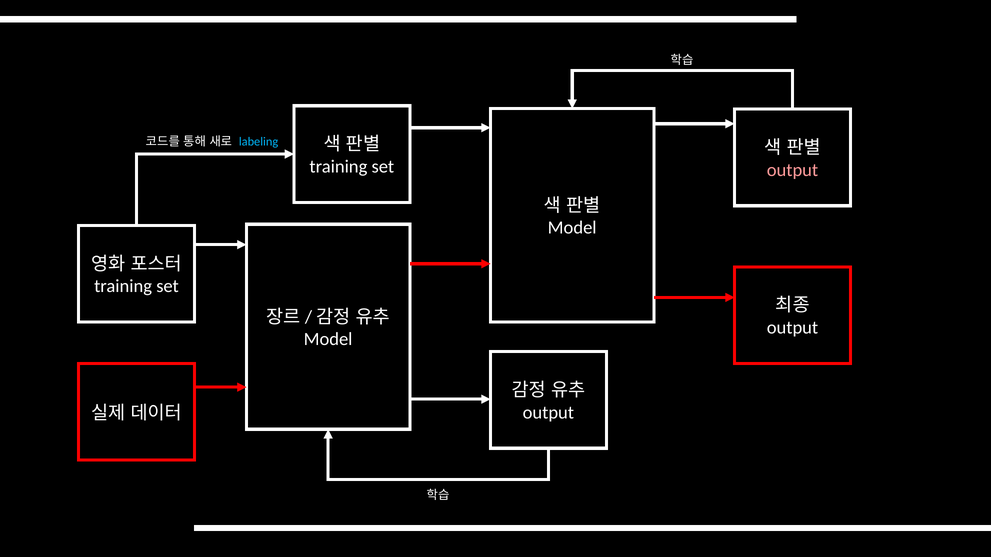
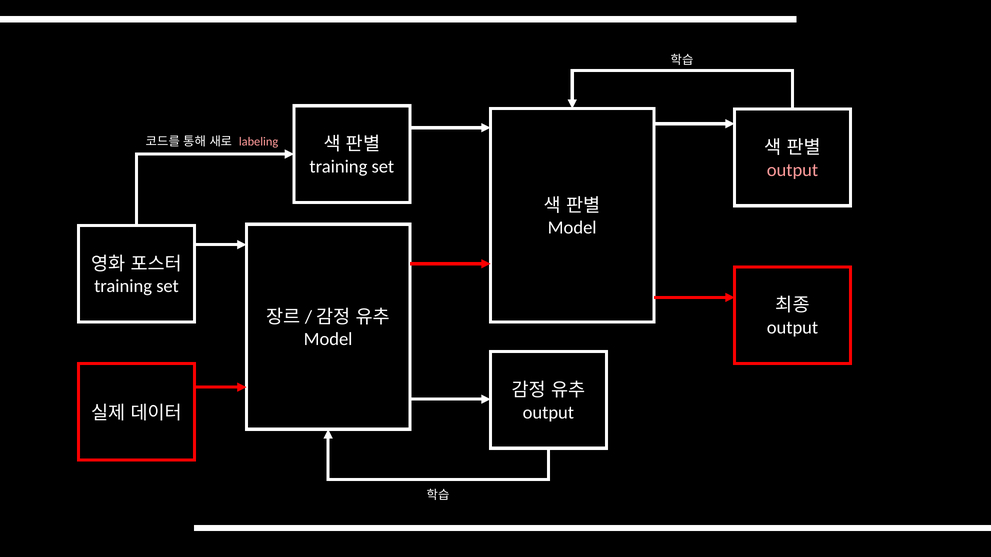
labeling colour: light blue -> pink (259, 142)
